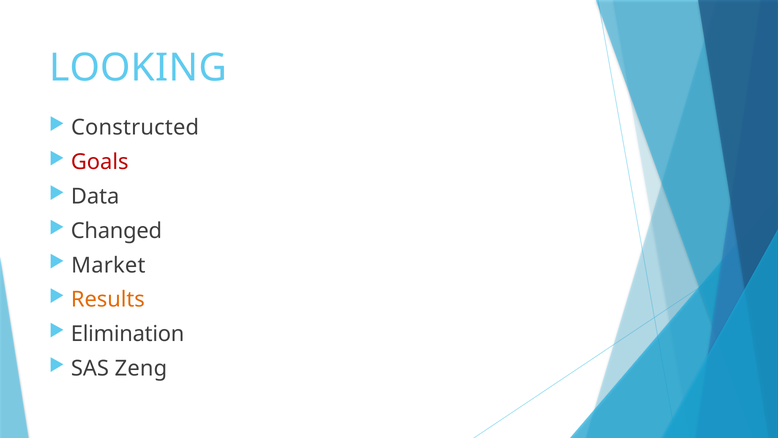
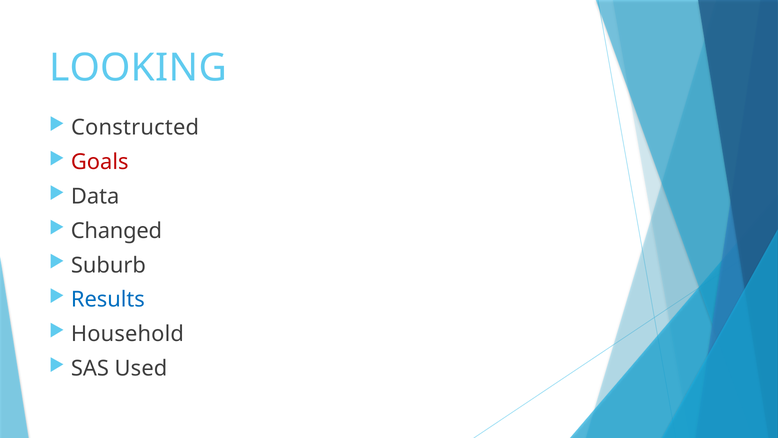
Market: Market -> Suburb (108, 265)
Results colour: orange -> blue (108, 299)
Elimination: Elimination -> Household (127, 334)
Zeng: Zeng -> Used (141, 368)
